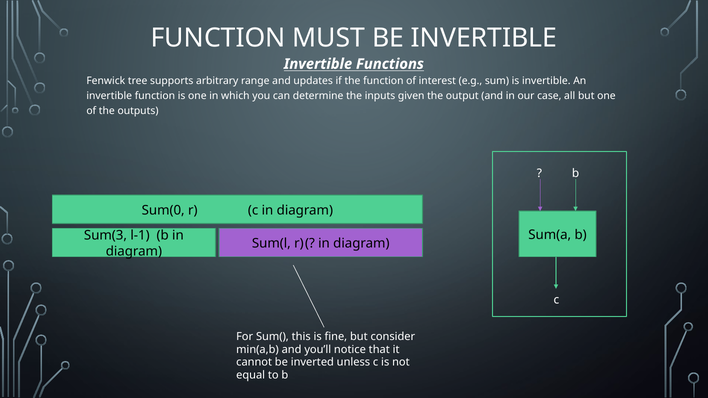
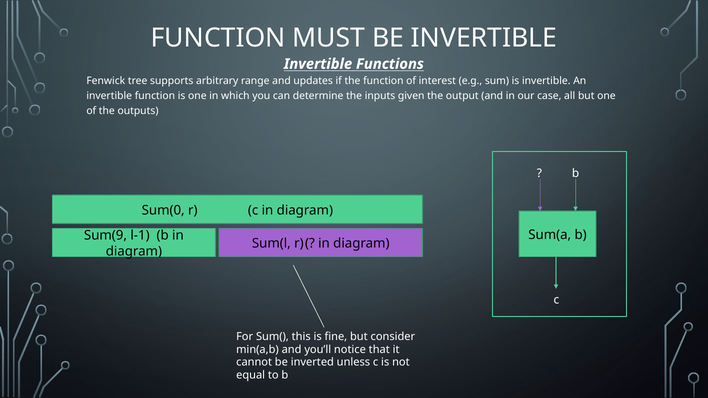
Sum(3: Sum(3 -> Sum(9 (105, 236)
